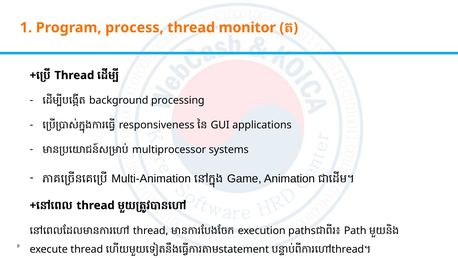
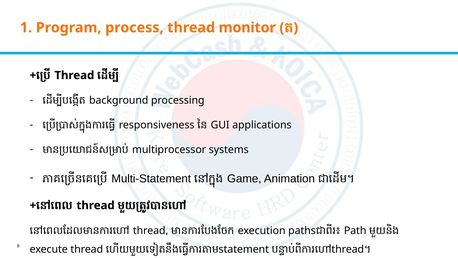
Multi-Animation: Multi-Animation -> Multi-Statement (151, 178)
